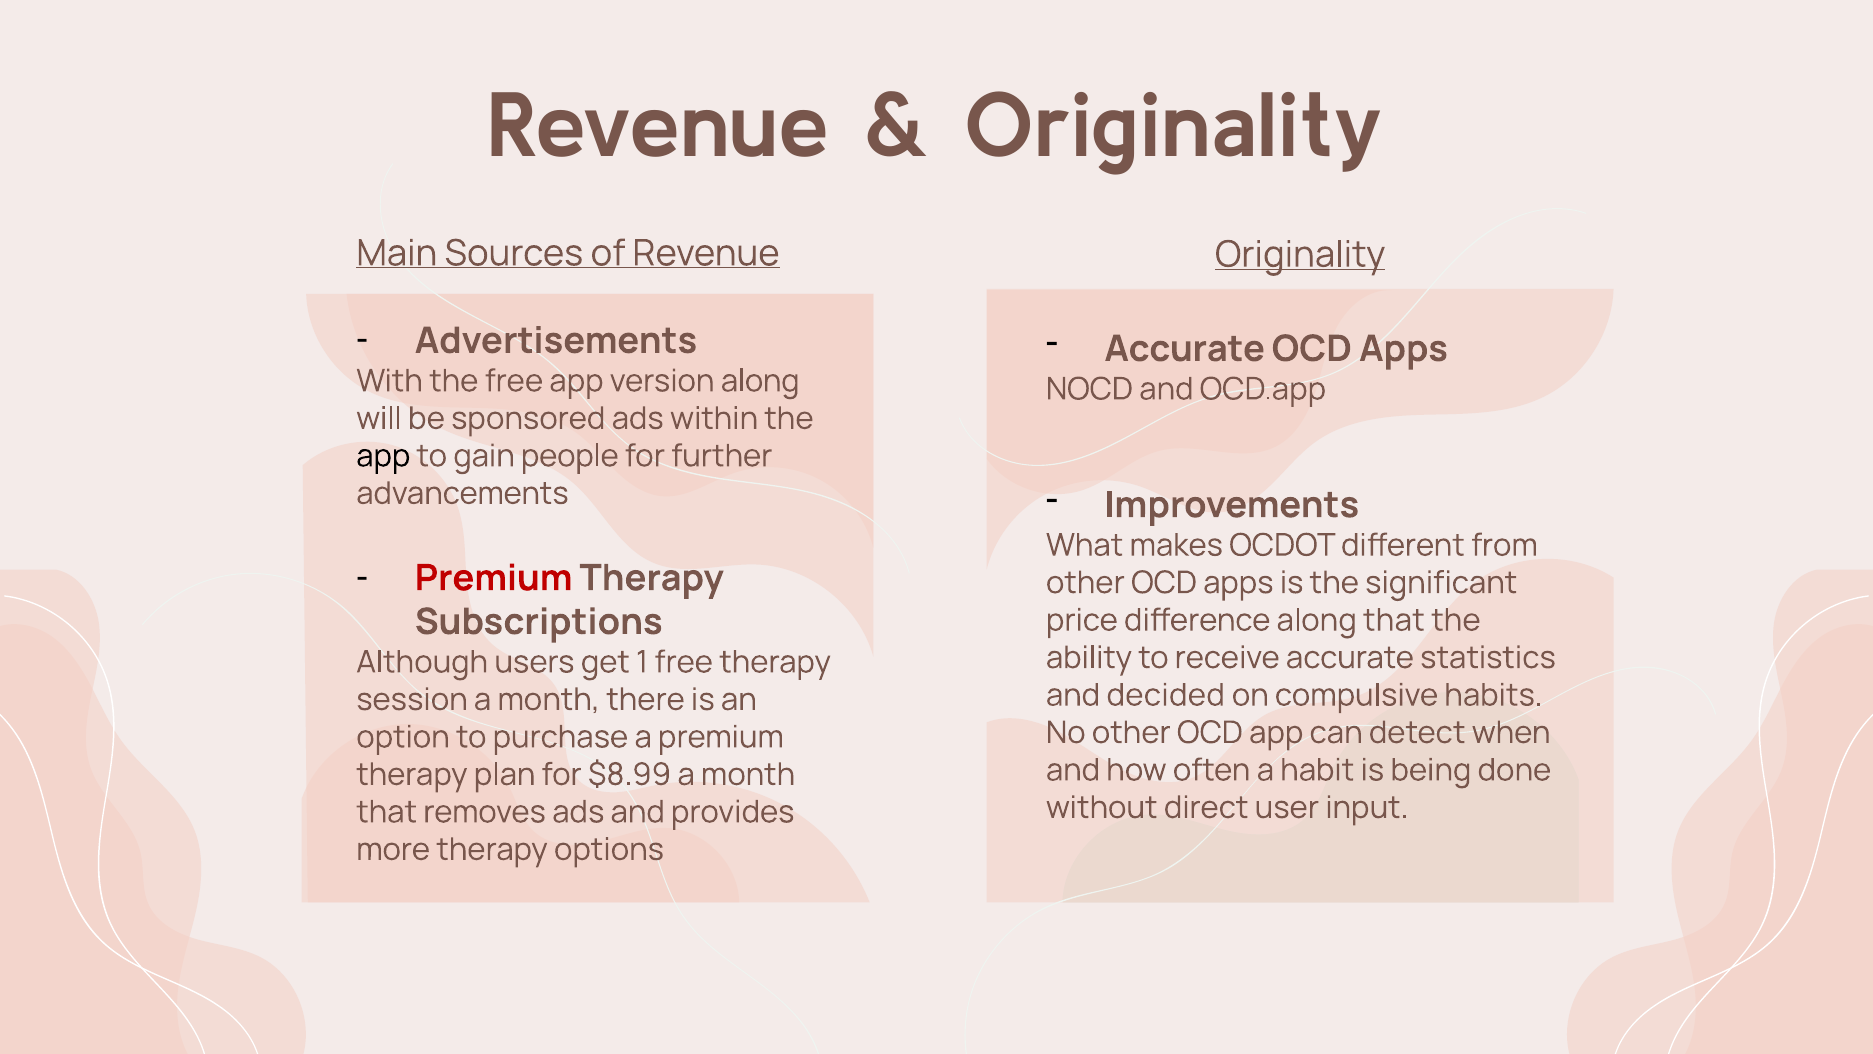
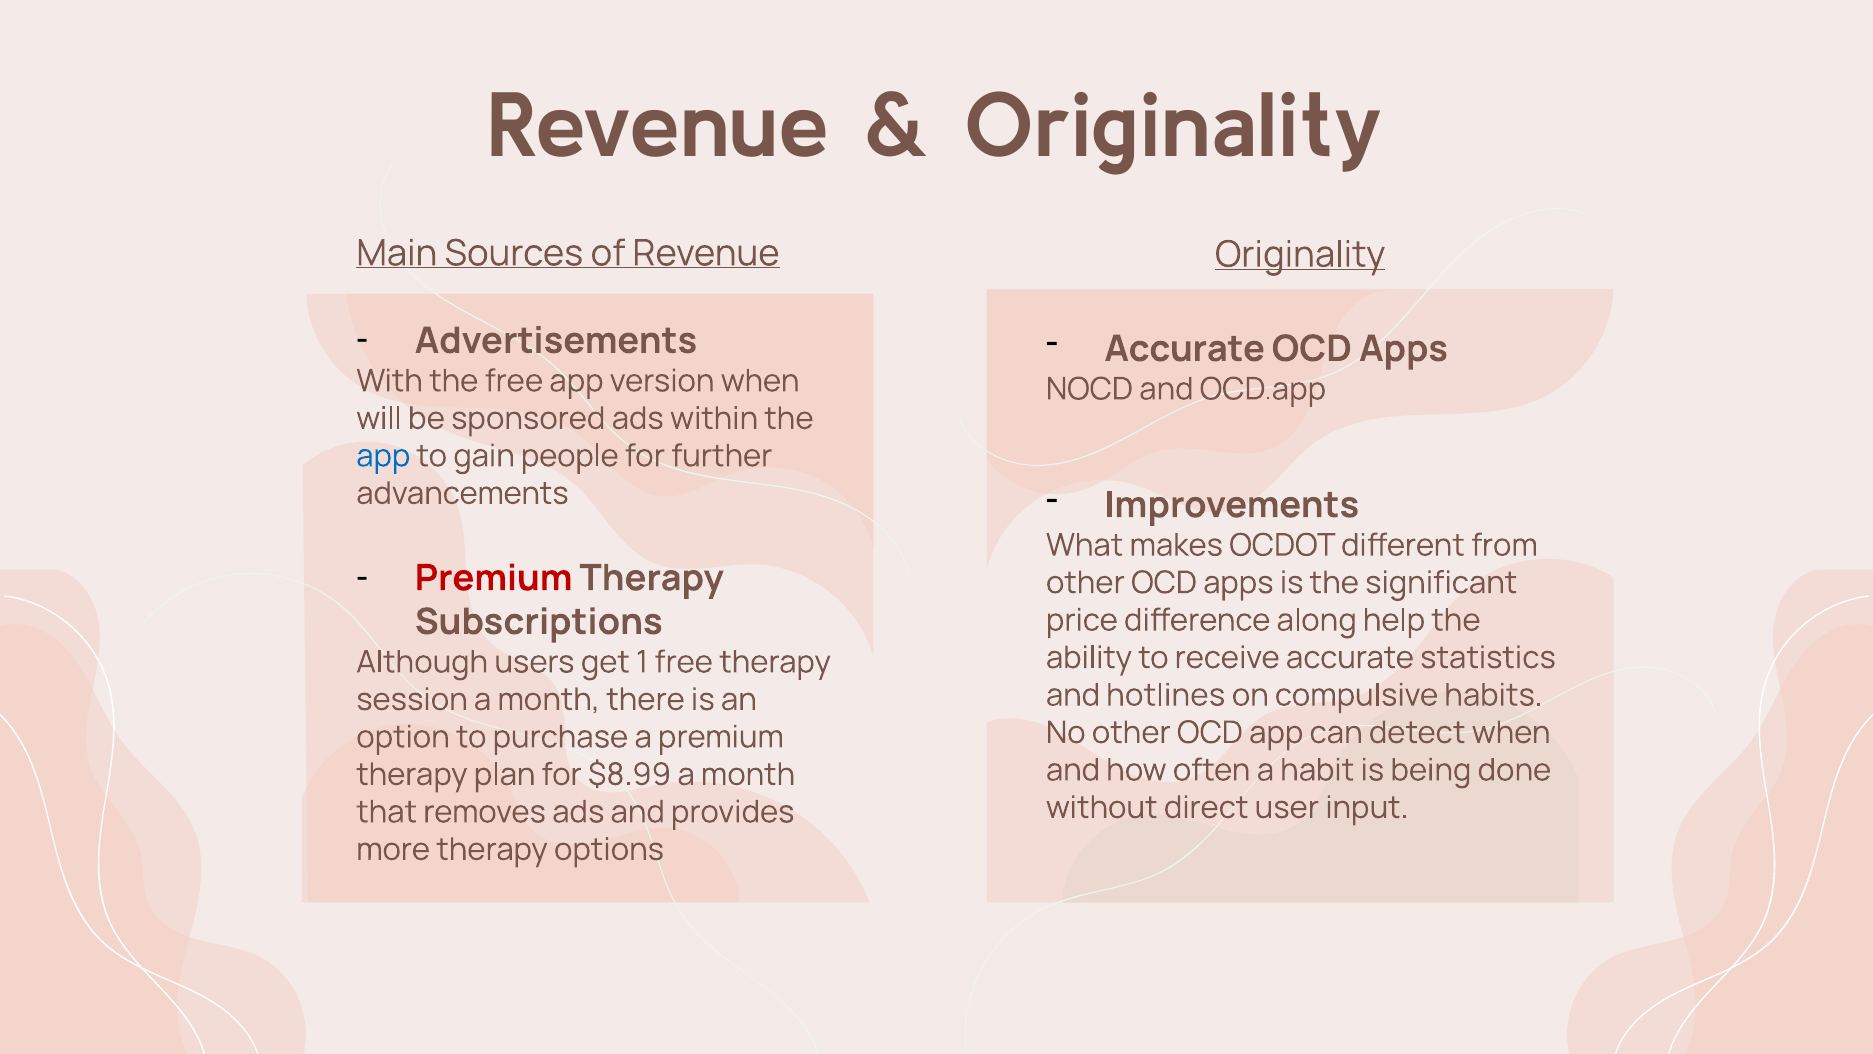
version along: along -> when (760, 381)
app colour: black -> blue (383, 456)
along that: that -> help (1394, 620)
decided: decided -> hotlines (1166, 695)
